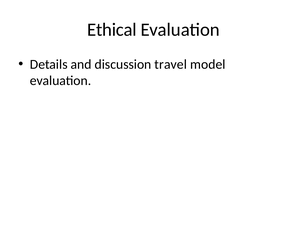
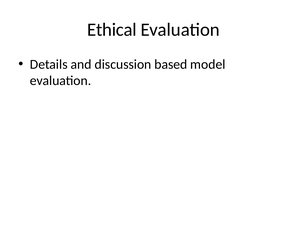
travel: travel -> based (171, 64)
